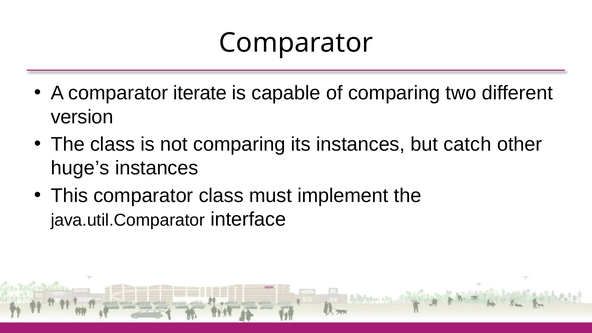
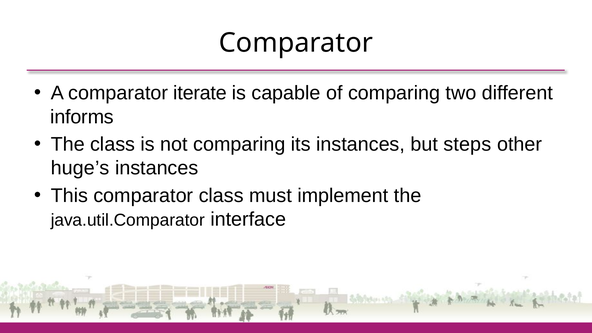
version: version -> informs (82, 117)
catch: catch -> steps (467, 144)
